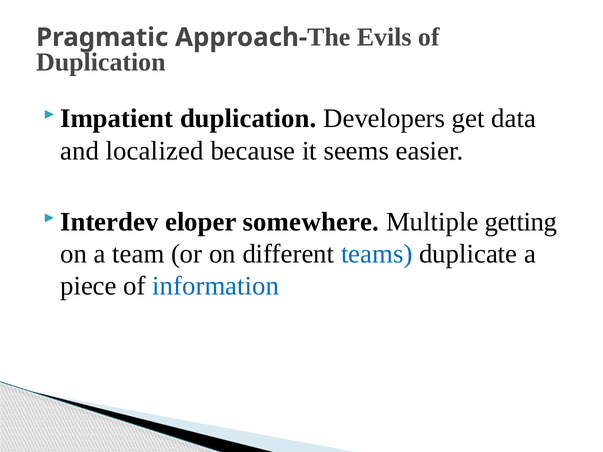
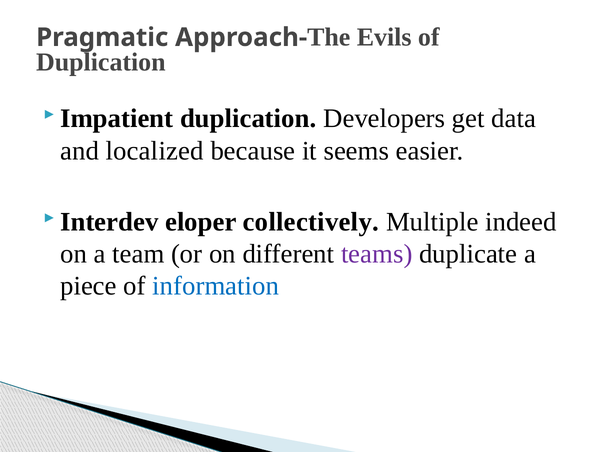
somewhere: somewhere -> collectively (311, 222)
getting: getting -> indeed (521, 222)
teams colour: blue -> purple (377, 254)
